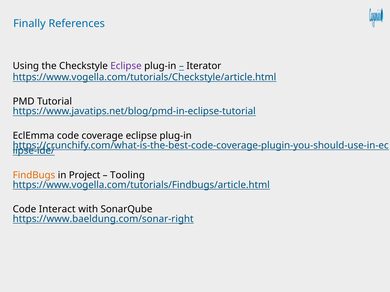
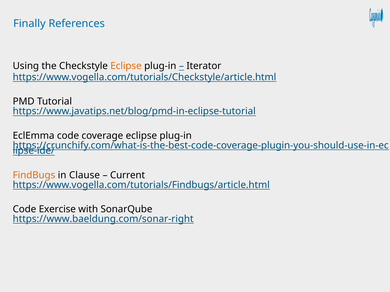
Eclipse colour: purple -> orange (126, 66)
Project: Project -> Clause (84, 175)
Tooling: Tooling -> Current (128, 175)
Interact: Interact -> Exercise (57, 209)
